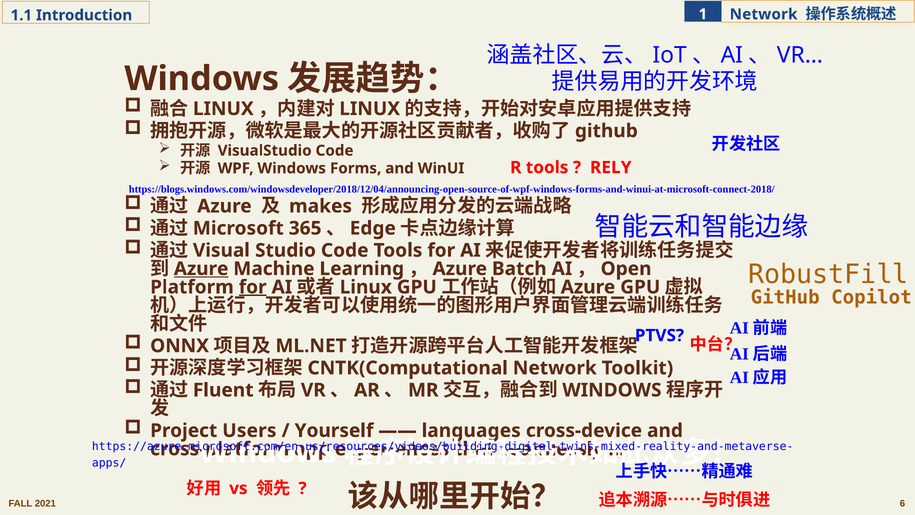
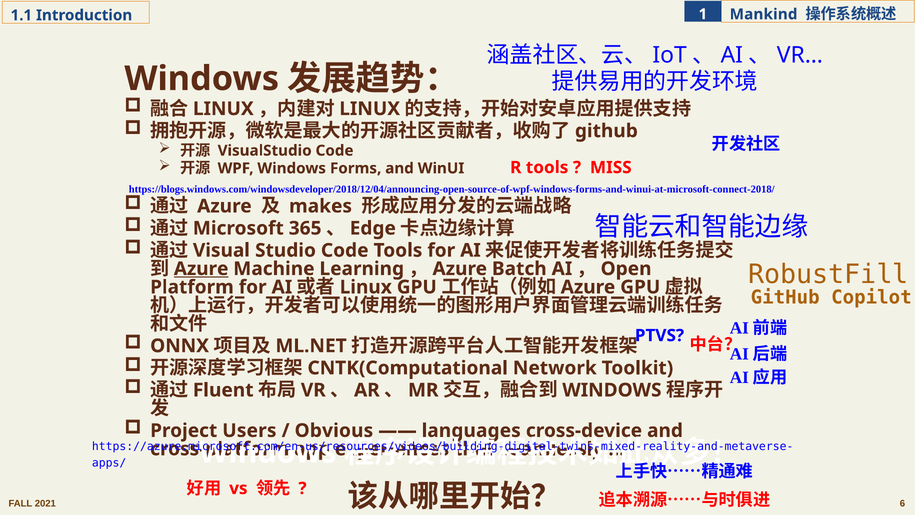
Network: Network -> Mankind (764, 14)
RELY: RELY -> MISS (611, 167)
for underline: present -> none (253, 287)
Yourself: Yourself -> Obvious (334, 430)
